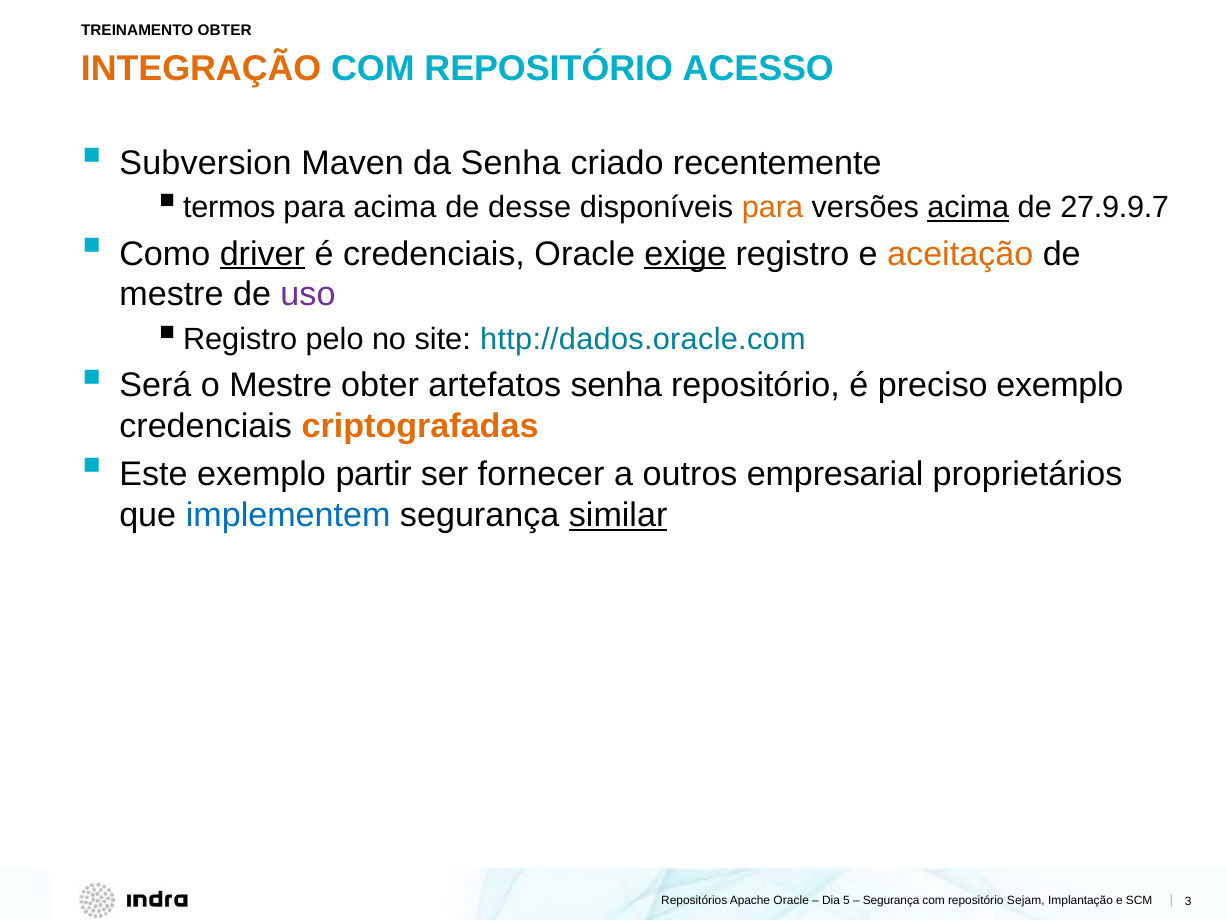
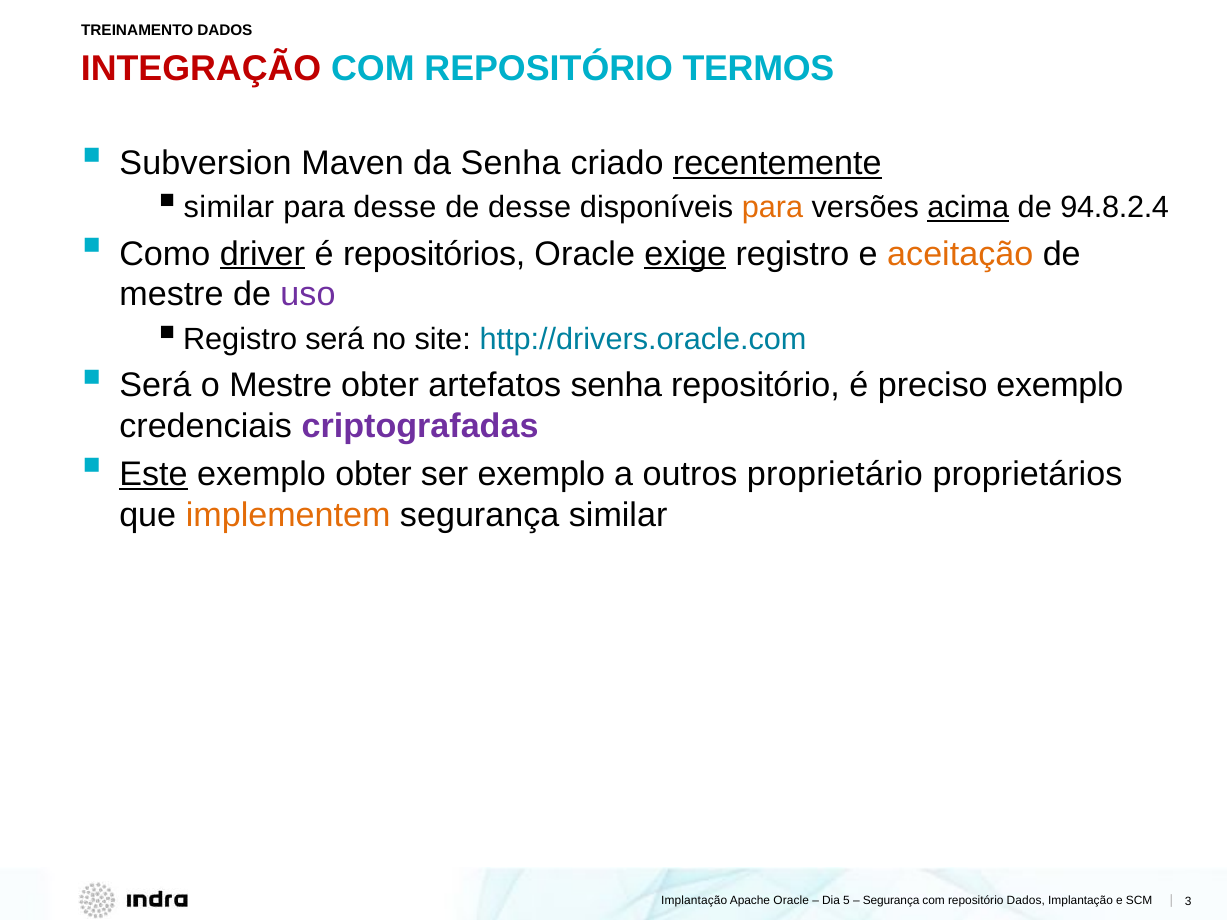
TREINAMENTO OBTER: OBTER -> DADOS (225, 30)
INTEGRAÇÃO colour: orange -> red (201, 69)
ACESSO: ACESSO -> TERMOS (758, 69)
recentemente underline: none -> present (777, 163)
termos: termos -> similar (229, 208)
para acima: acima -> desse (395, 208)
27.9.9.7: 27.9.9.7 -> 94.8.2.4 (1115, 208)
é credenciais: credenciais -> repositórios (434, 254)
Registro pelo: pelo -> será (335, 340)
http://dados.oracle.com: http://dados.oracle.com -> http://drivers.oracle.com (643, 340)
criptografadas colour: orange -> purple (420, 426)
Este underline: none -> present (154, 474)
exemplo partir: partir -> obter (374, 474)
ser fornecer: fornecer -> exemplo (541, 474)
empresarial: empresarial -> proprietário (835, 474)
implementem colour: blue -> orange (288, 515)
similar underline: present -> none (618, 515)
Repositórios: Repositórios -> Implantação (694, 901)
repositório Sejam: Sejam -> Dados (1026, 901)
